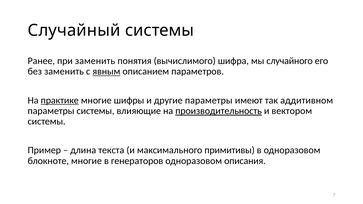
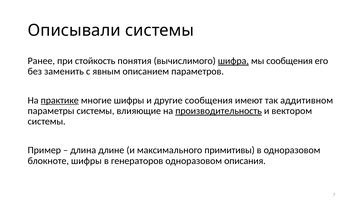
Случайный: Случайный -> Описывали (74, 30)
при заменить: заменить -> стойкость (95, 61)
шифра underline: none -> present (233, 61)
мы случайного: случайного -> сообщения (290, 61)
явным underline: present -> none (106, 72)
другие параметры: параметры -> сообщения (209, 100)
текста: текста -> длине (111, 150)
блокноте многие: многие -> шифры (86, 161)
